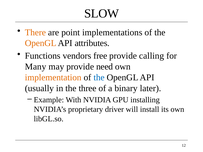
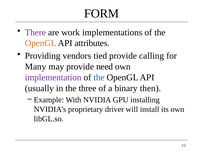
SLOW: SLOW -> FORM (102, 14)
There colour: orange -> purple (35, 32)
point: point -> work (71, 32)
Functions: Functions -> Providing (43, 56)
free: free -> tied (100, 56)
implementation colour: orange -> purple (53, 78)
later: later -> then (150, 88)
